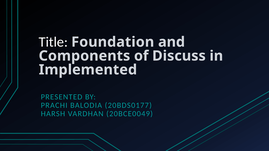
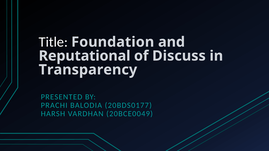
Components: Components -> Reputational (85, 56)
Implemented: Implemented -> Transparency (88, 70)
